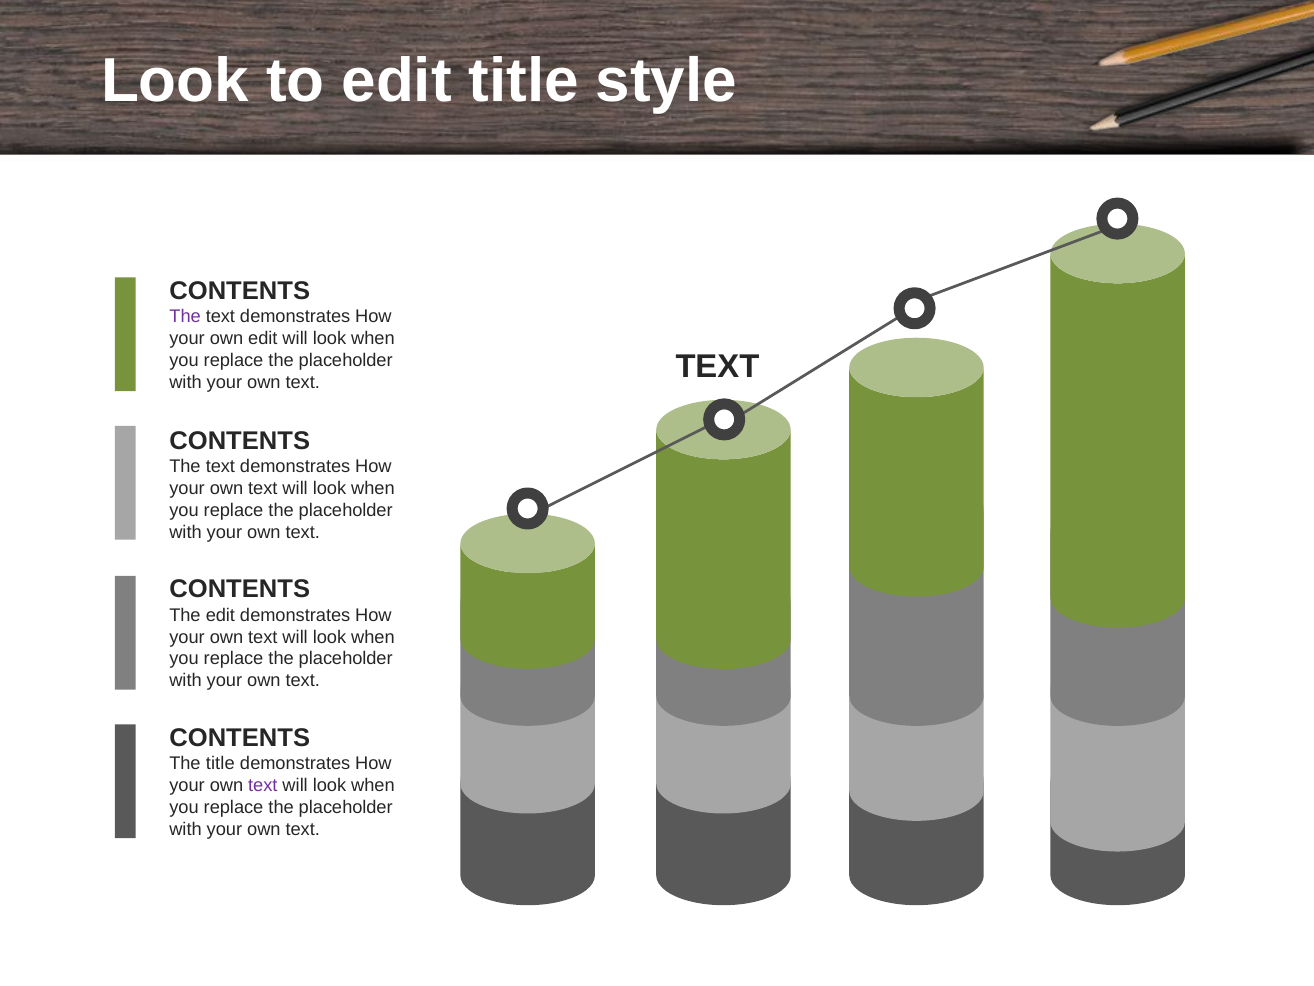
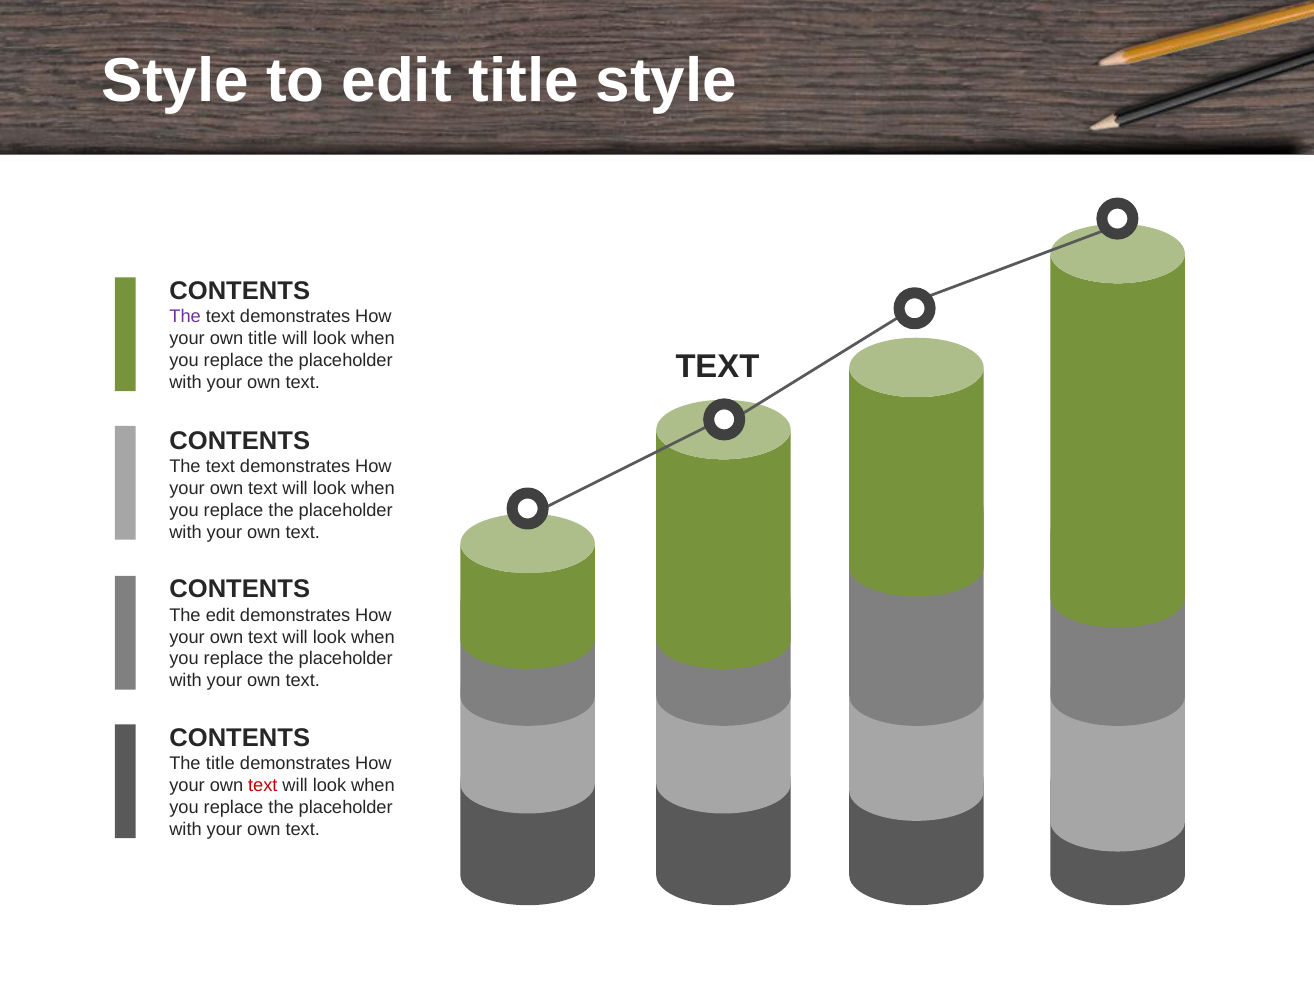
Look: Look -> Style (175, 81)
own edit: edit -> title (263, 338)
text colour: purple -> red (263, 785)
